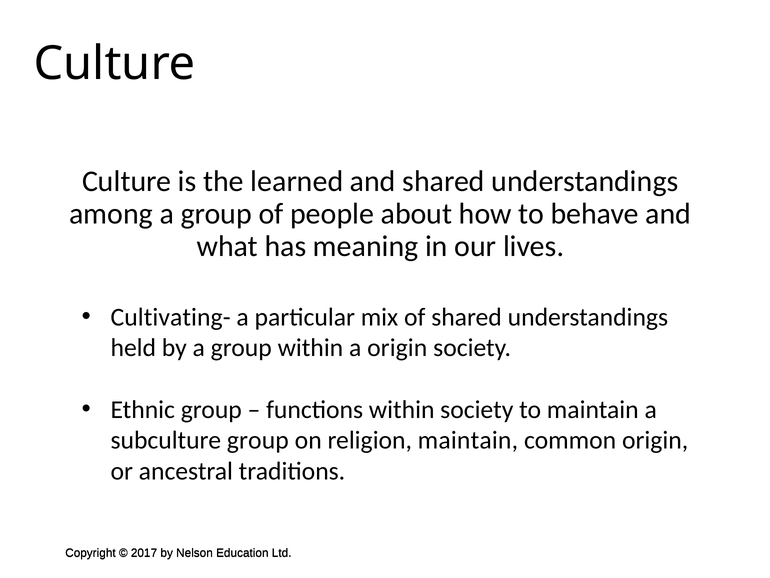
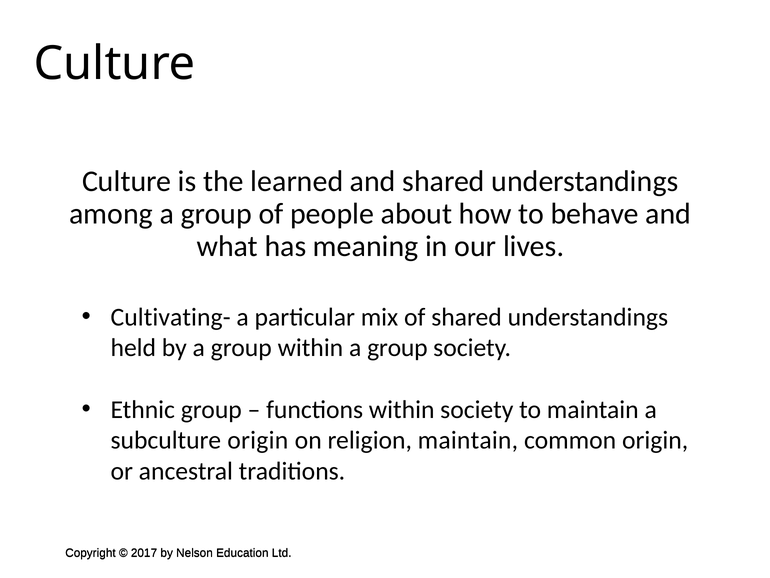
within a origin: origin -> group (397, 348)
subculture group: group -> origin (258, 440)
